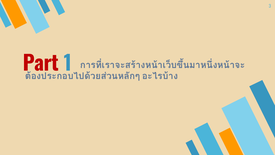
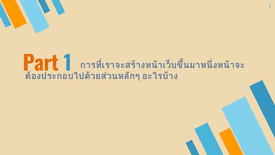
Part colour: red -> orange (41, 64)
